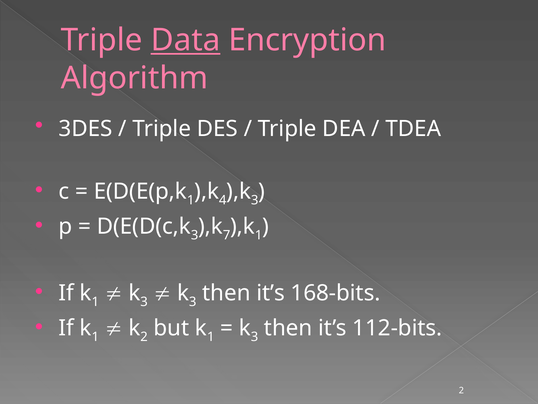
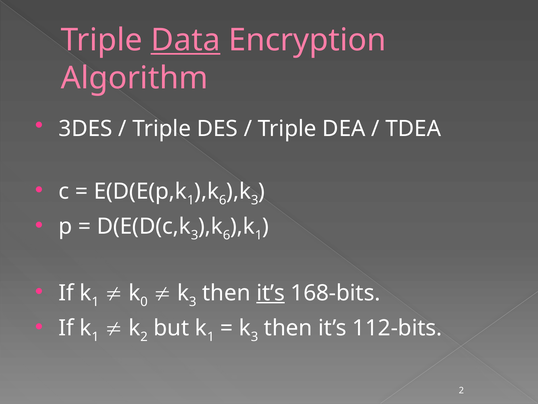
4: 4 -> 6 (223, 200)
7: 7 -> 6 (227, 235)
3: 3 -> 0 (144, 301)
it’s underline: none -> present (271, 293)
